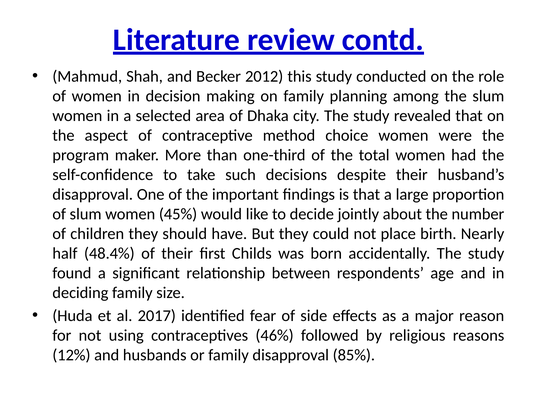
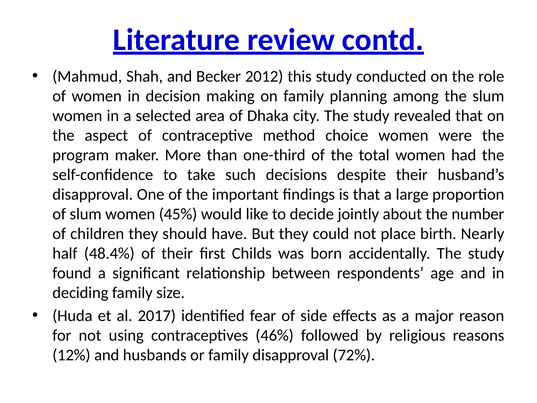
85%: 85% -> 72% (354, 355)
